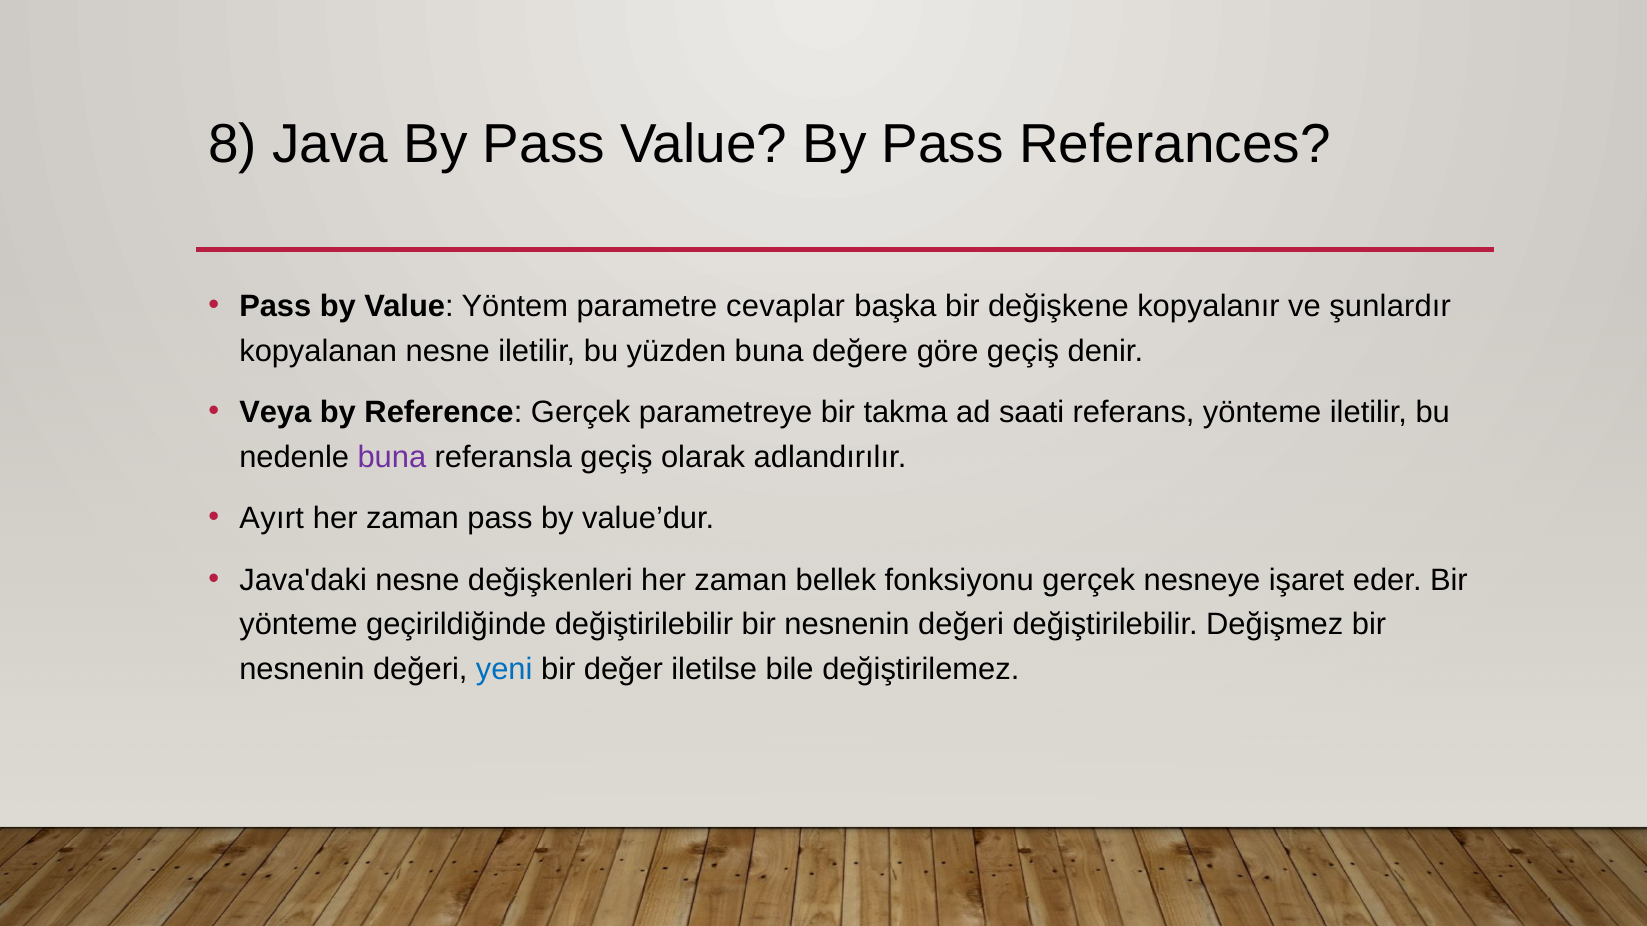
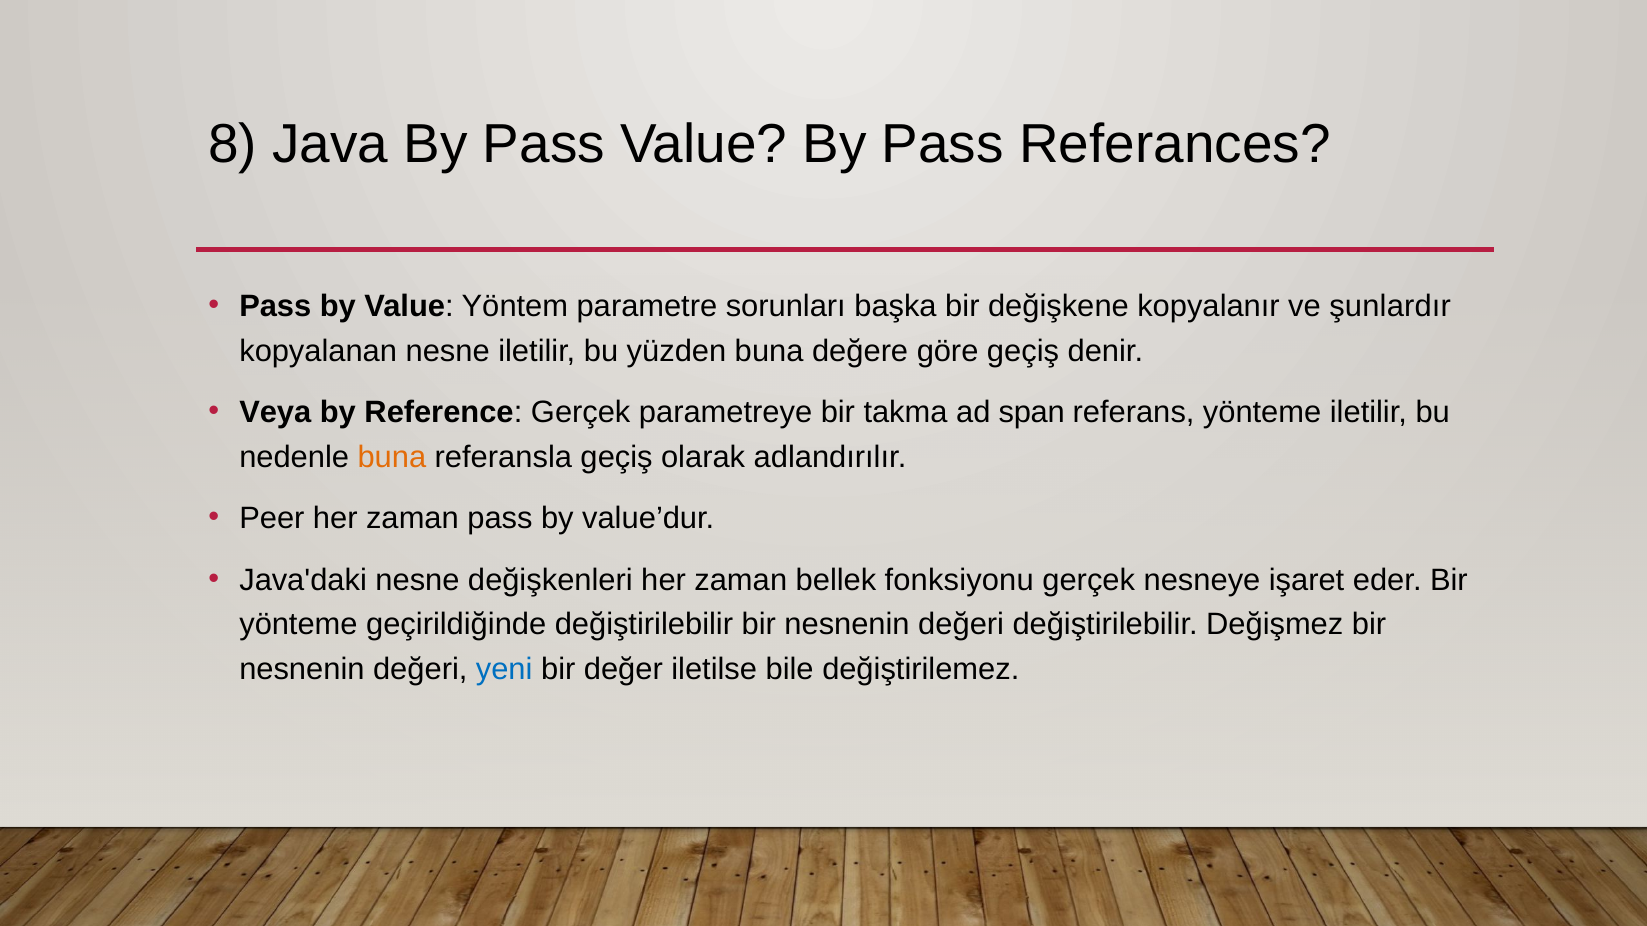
cevaplar: cevaplar -> sorunları (786, 307)
saati: saati -> span (1032, 413)
buna colour: purple -> orange (392, 457)
Ayırt: Ayırt -> Peer (272, 519)
